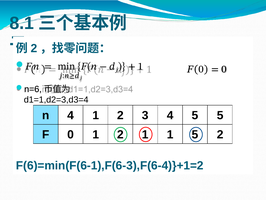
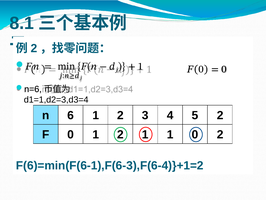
n 4: 4 -> 6 (71, 115)
5 5: 5 -> 2 (220, 115)
1 5: 5 -> 0 (195, 134)
